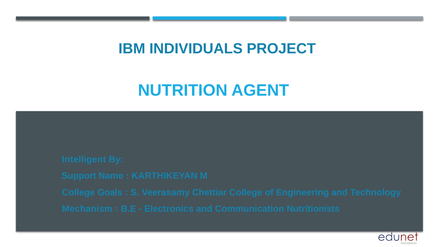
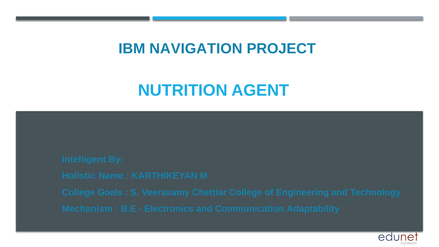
INDIVIDUALS: INDIVIDUALS -> NAVIGATION (196, 49)
Support: Support -> Holistic (79, 176)
Nutritionists: Nutritionists -> Adaptability (313, 209)
